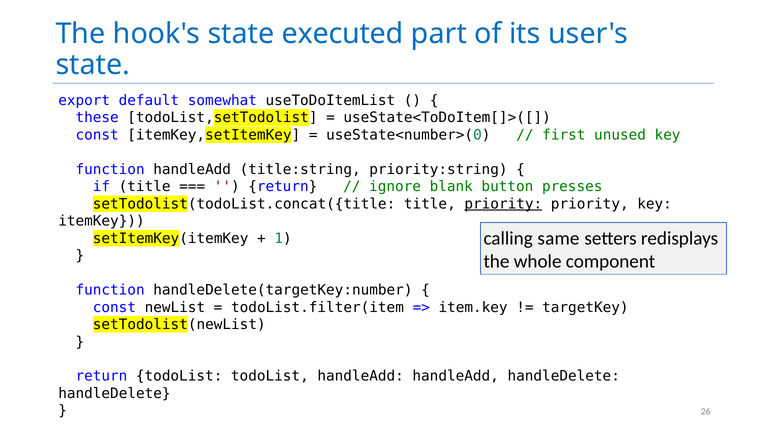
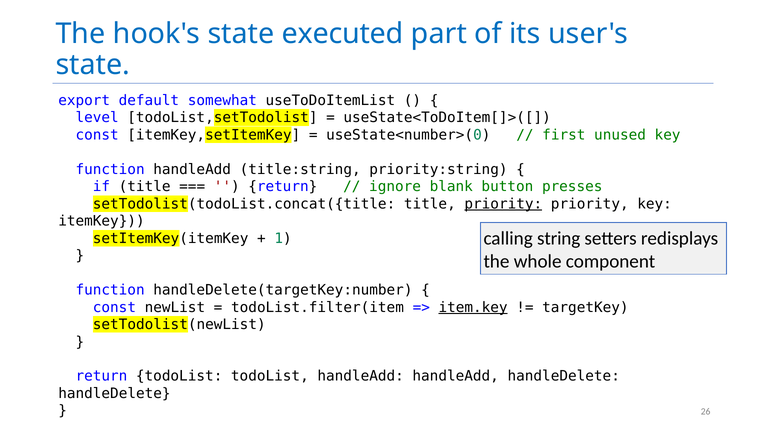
these: these -> level (97, 118)
same: same -> string (559, 238)
item.key underline: none -> present (473, 307)
